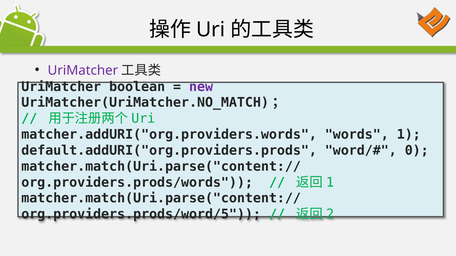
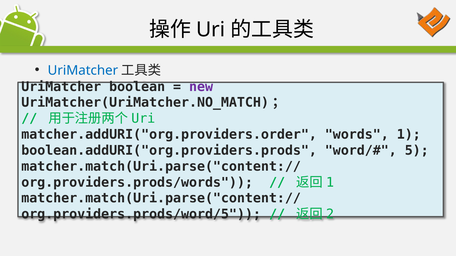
UriMatcher colour: purple -> blue (83, 70)
matcher.addURI("org.providers.words: matcher.addURI("org.providers.words -> matcher.addURI("org.providers.order (169, 135)
default.addURI("org.providers.prods: default.addURI("org.providers.prods -> boolean.addURI("org.providers.prods (169, 151)
0: 0 -> 5 (417, 151)
